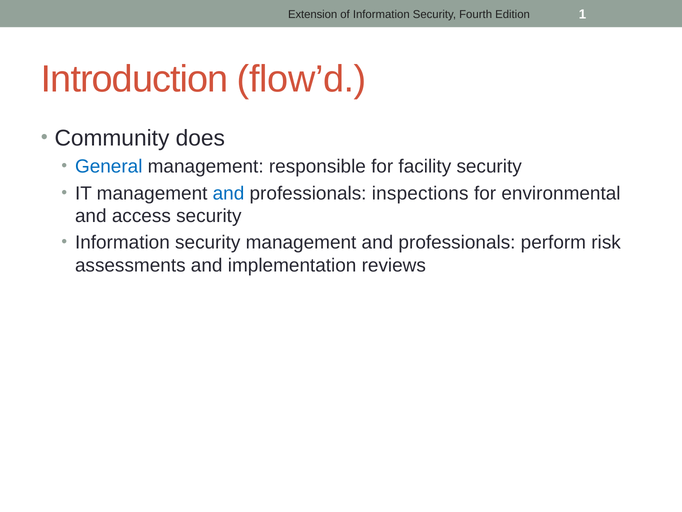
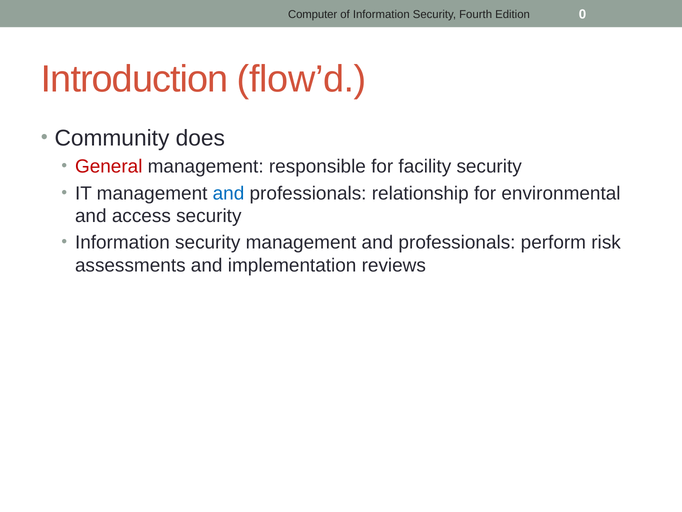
Extension: Extension -> Computer (313, 14)
1: 1 -> 0 (582, 15)
General colour: blue -> red (109, 167)
inspections: inspections -> relationship (420, 193)
